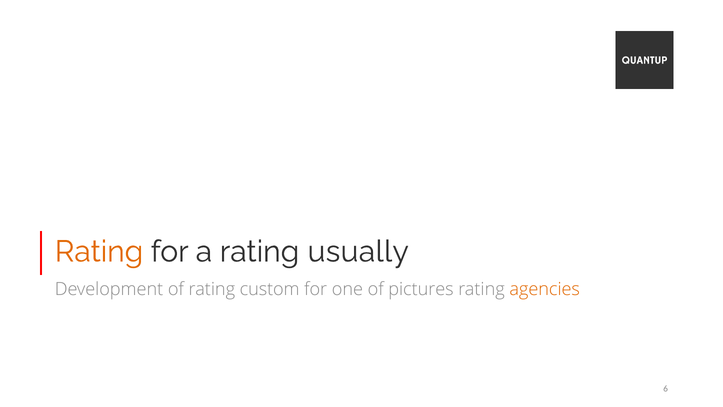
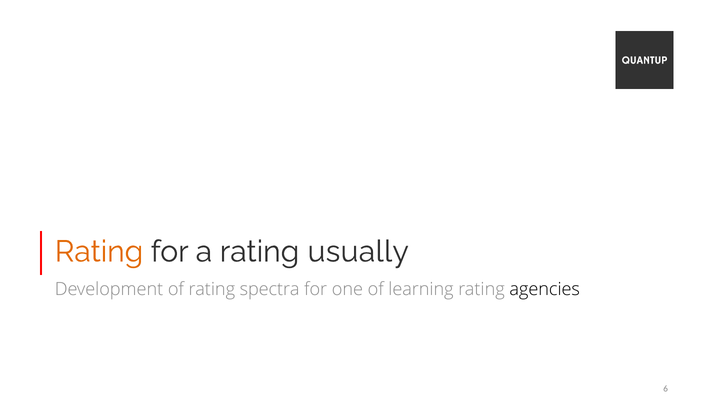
custom: custom -> spectra (270, 289)
pictures: pictures -> learning (421, 289)
agencies colour: orange -> black (545, 289)
